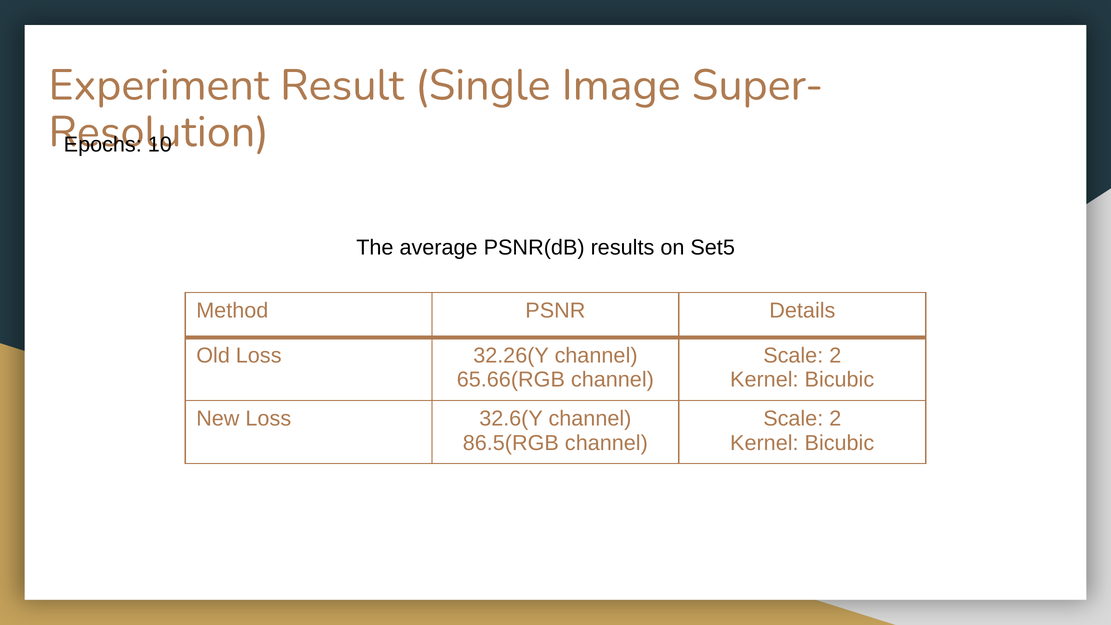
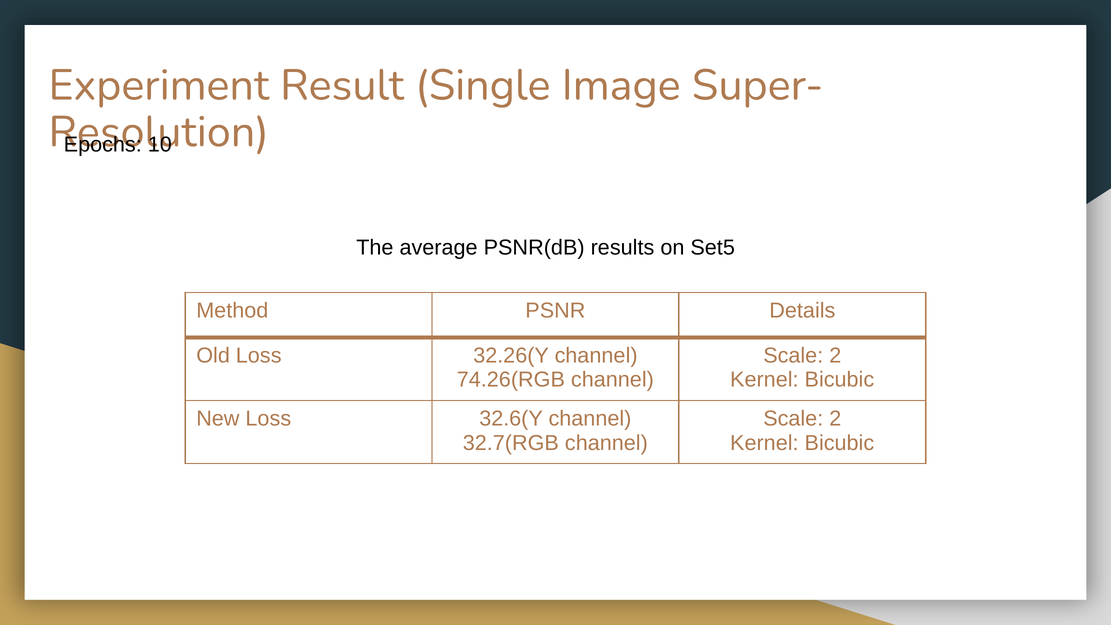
65.66(RGB: 65.66(RGB -> 74.26(RGB (511, 380)
86.5(RGB: 86.5(RGB -> 32.7(RGB (511, 443)
